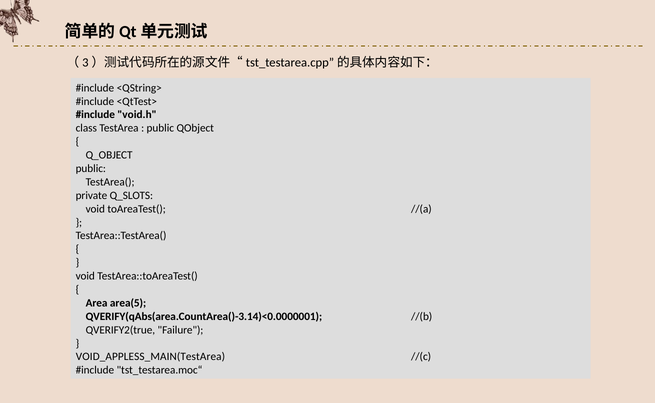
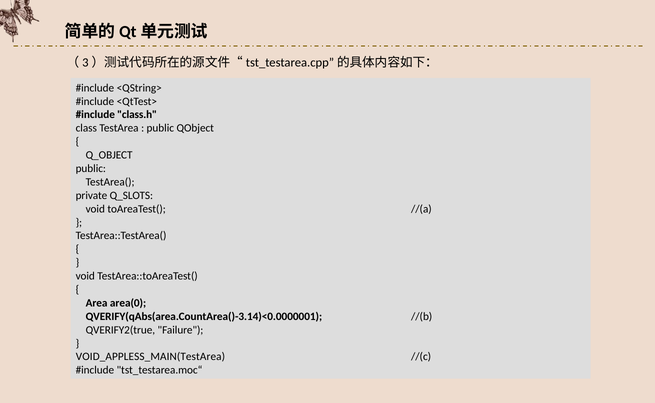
void.h: void.h -> class.h (137, 115)
area(5: area(5 -> area(0 (128, 303)
